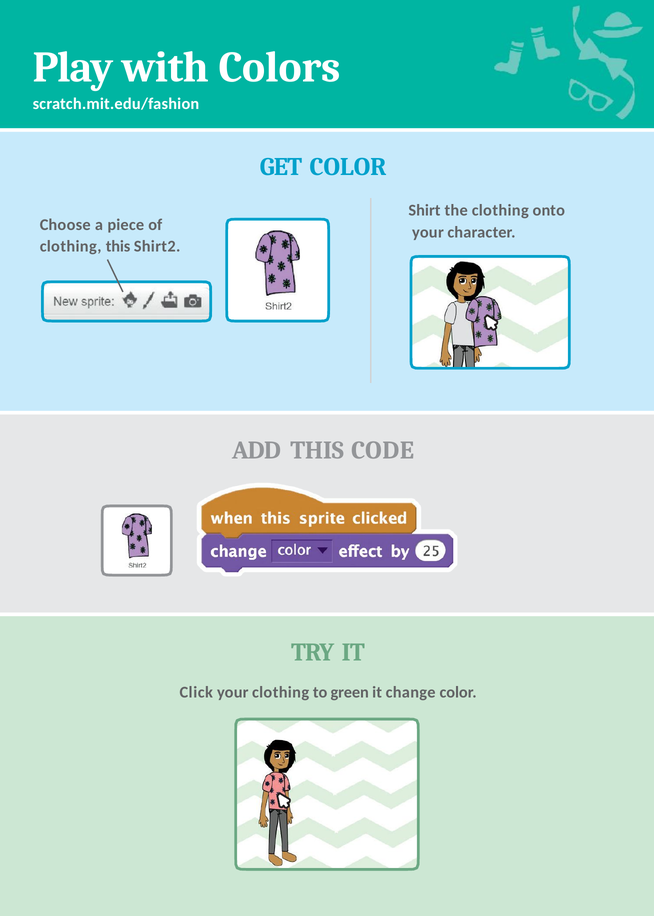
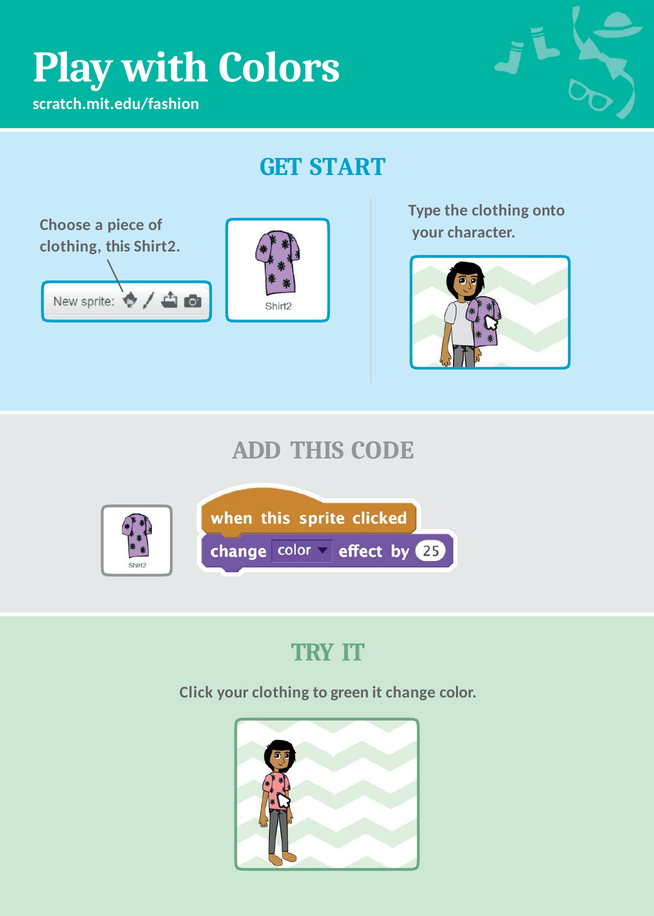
GET COLOR: COLOR -> START (348, 167)
Shirt: Shirt -> Type (425, 210)
